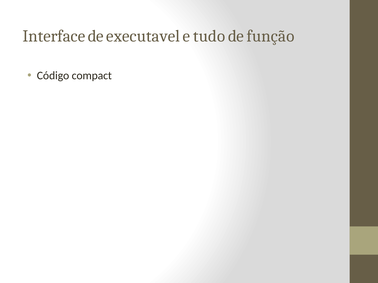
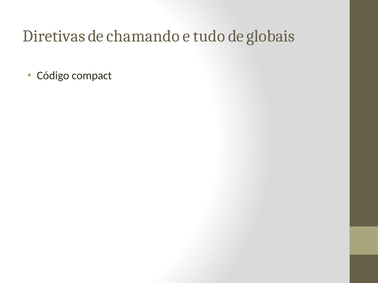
Interface: Interface -> Diretivas (54, 36)
executavel: executavel -> chamando (143, 36)
função: função -> globais (271, 36)
